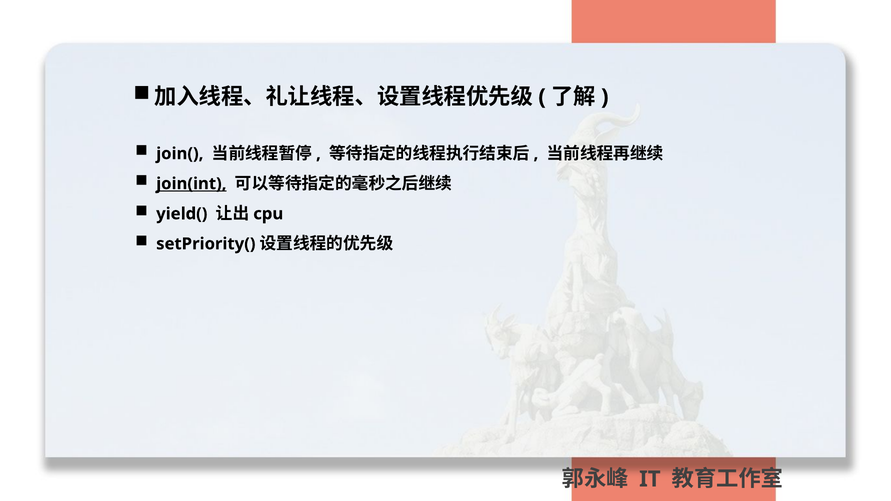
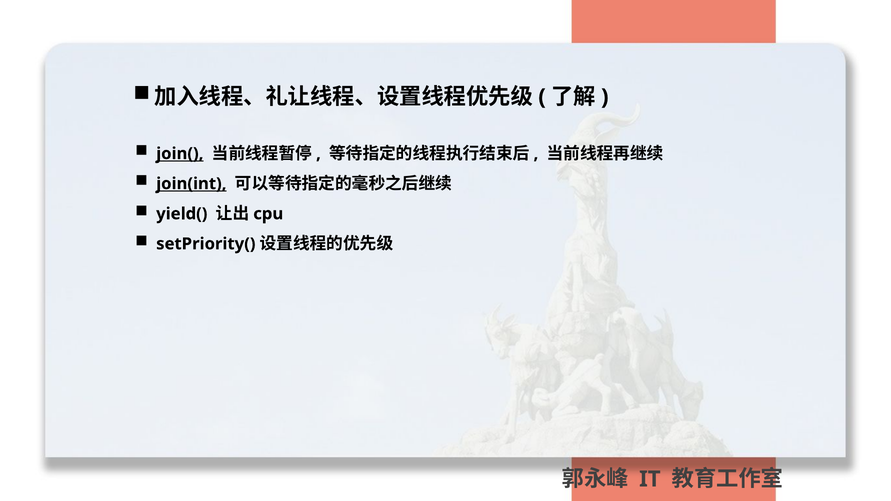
join( underline: none -> present (180, 154)
